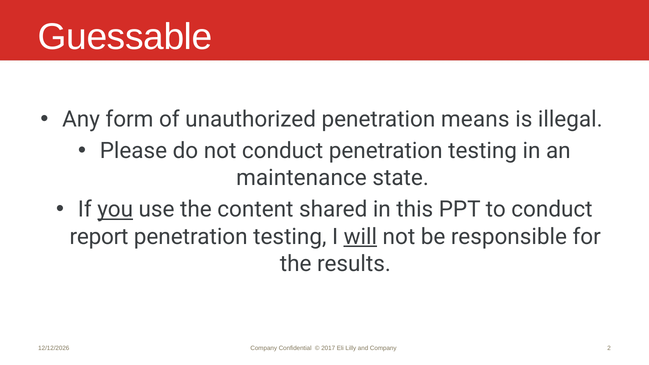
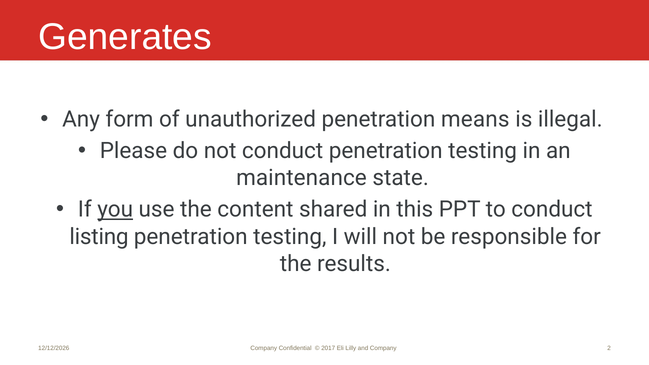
Guessable: Guessable -> Generates (125, 37)
report: report -> listing (99, 237)
will underline: present -> none (360, 237)
